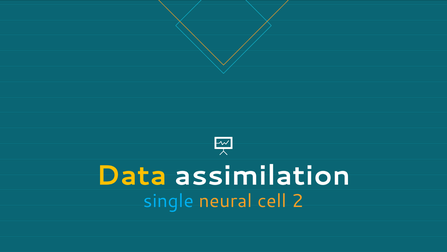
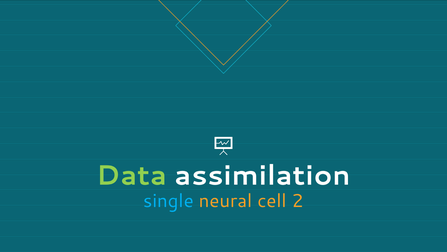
Data colour: yellow -> light green (132, 175)
